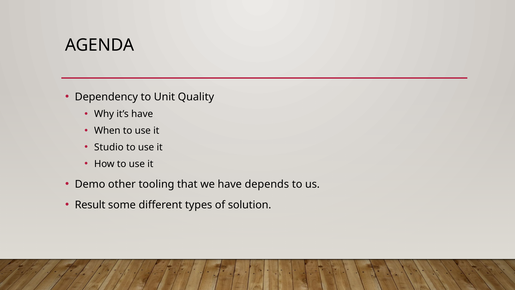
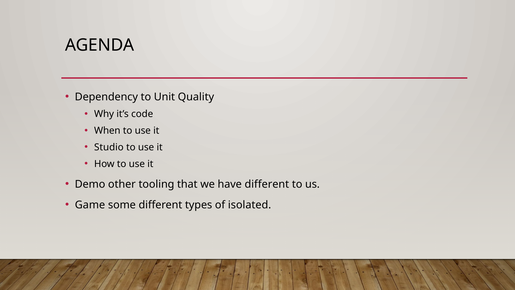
it’s have: have -> code (142, 114)
have depends: depends -> different (267, 184)
Result: Result -> Game (90, 205)
solution: solution -> isolated (250, 205)
